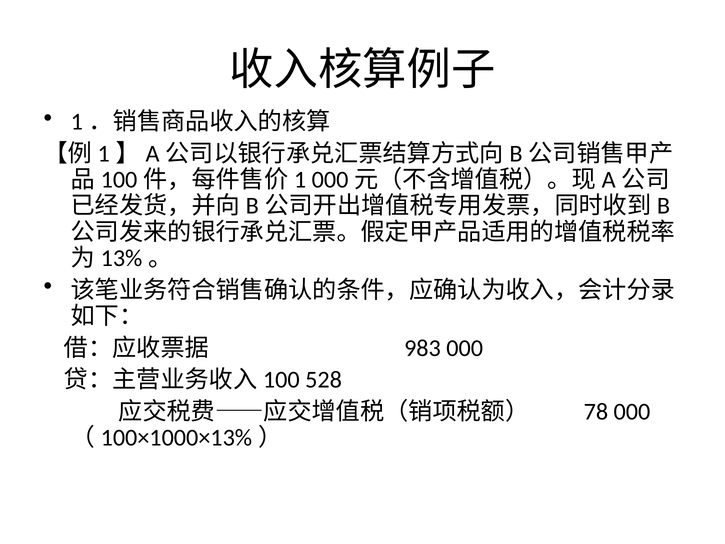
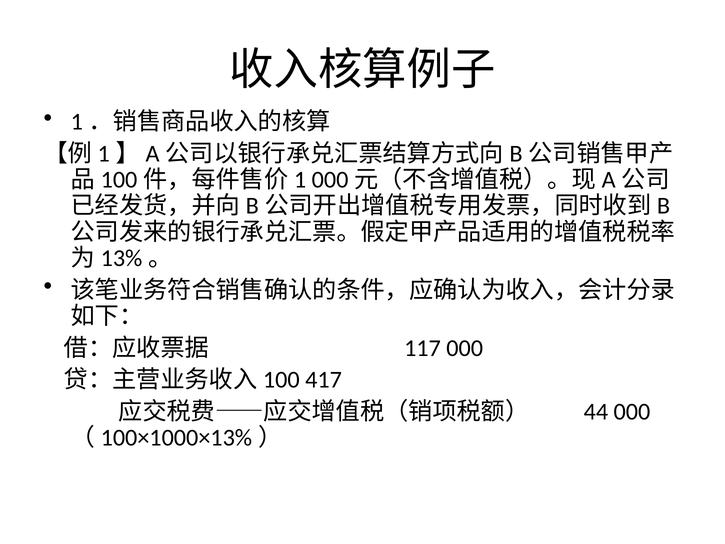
983: 983 -> 117 (422, 348)
528: 528 -> 417 (324, 380)
78: 78 -> 44 (596, 412)
